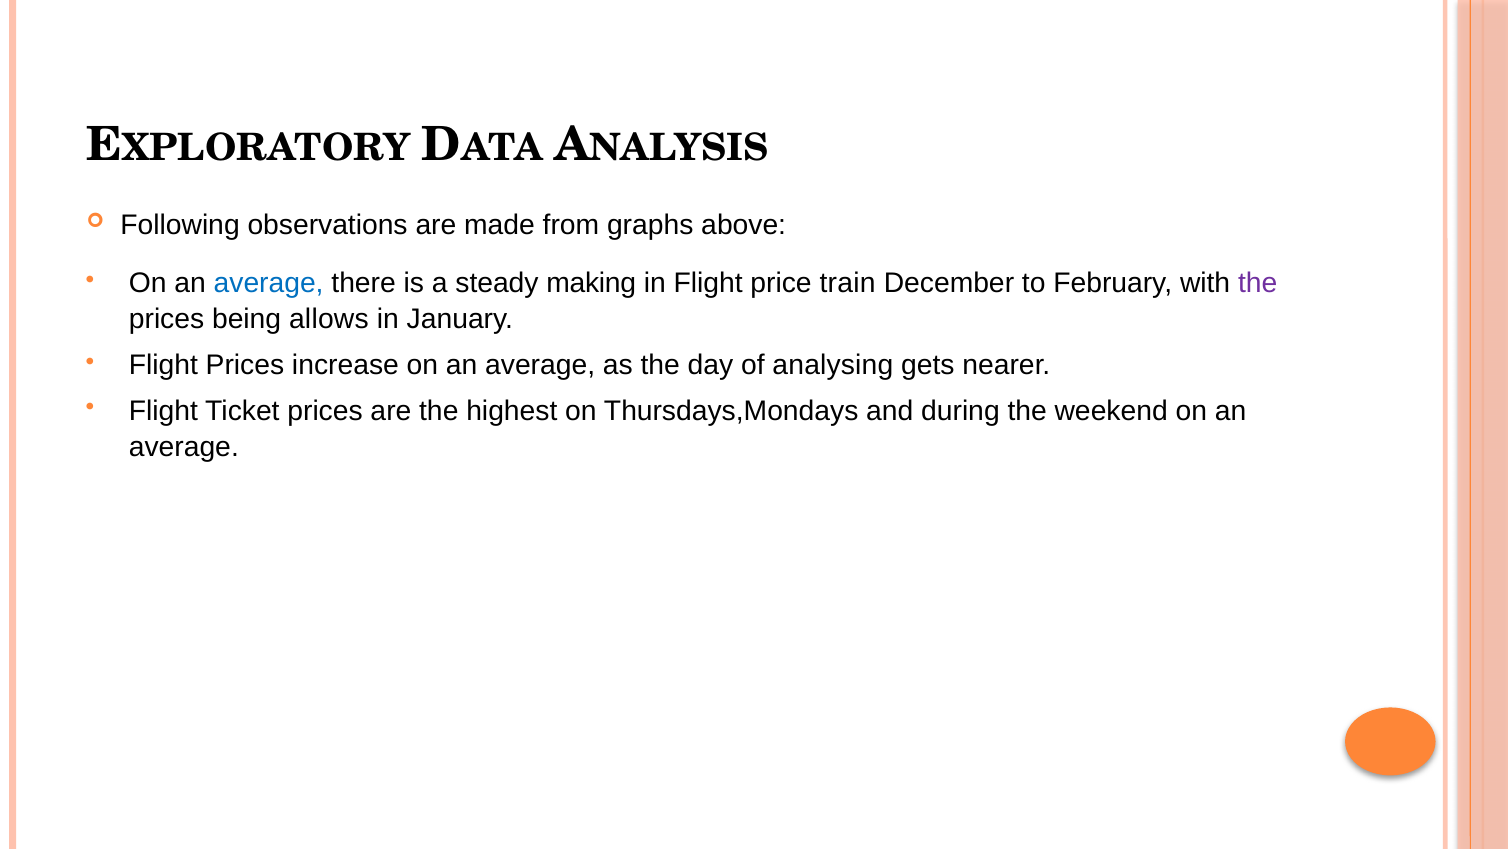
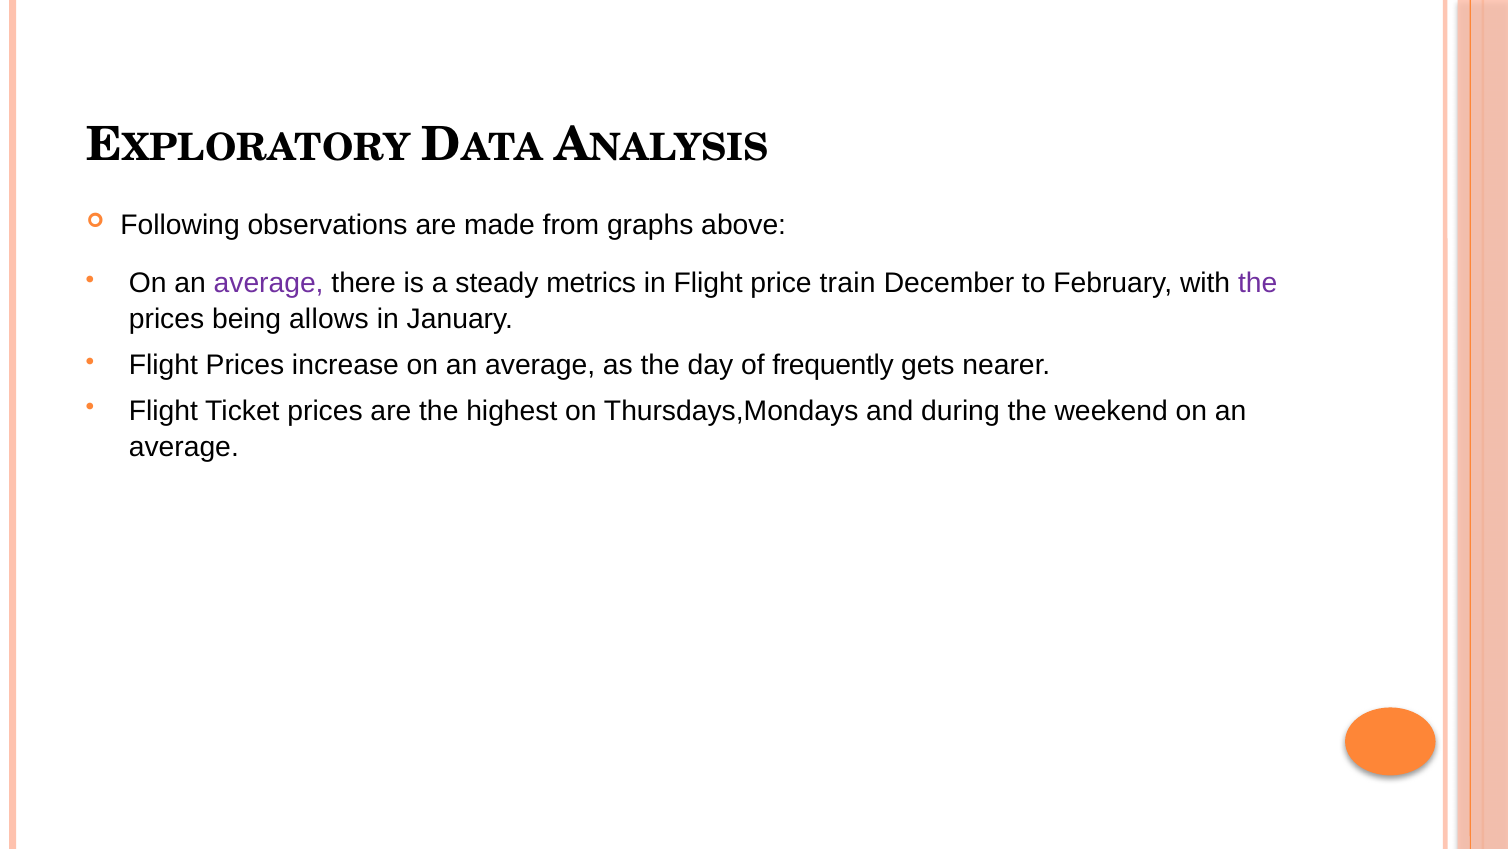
average colour: blue -> purple (269, 283)
making: making -> metrics (591, 283)
analysing: analysing -> frequently (833, 365)
